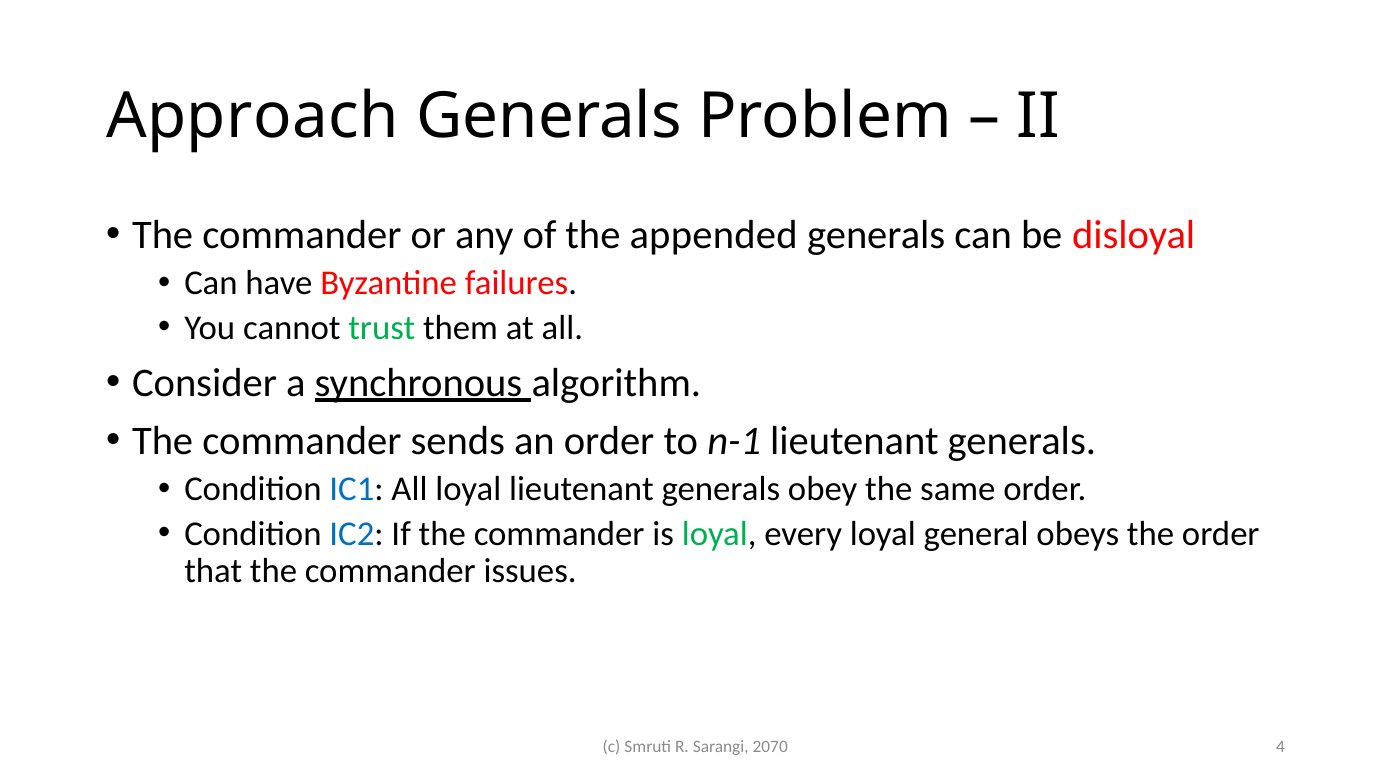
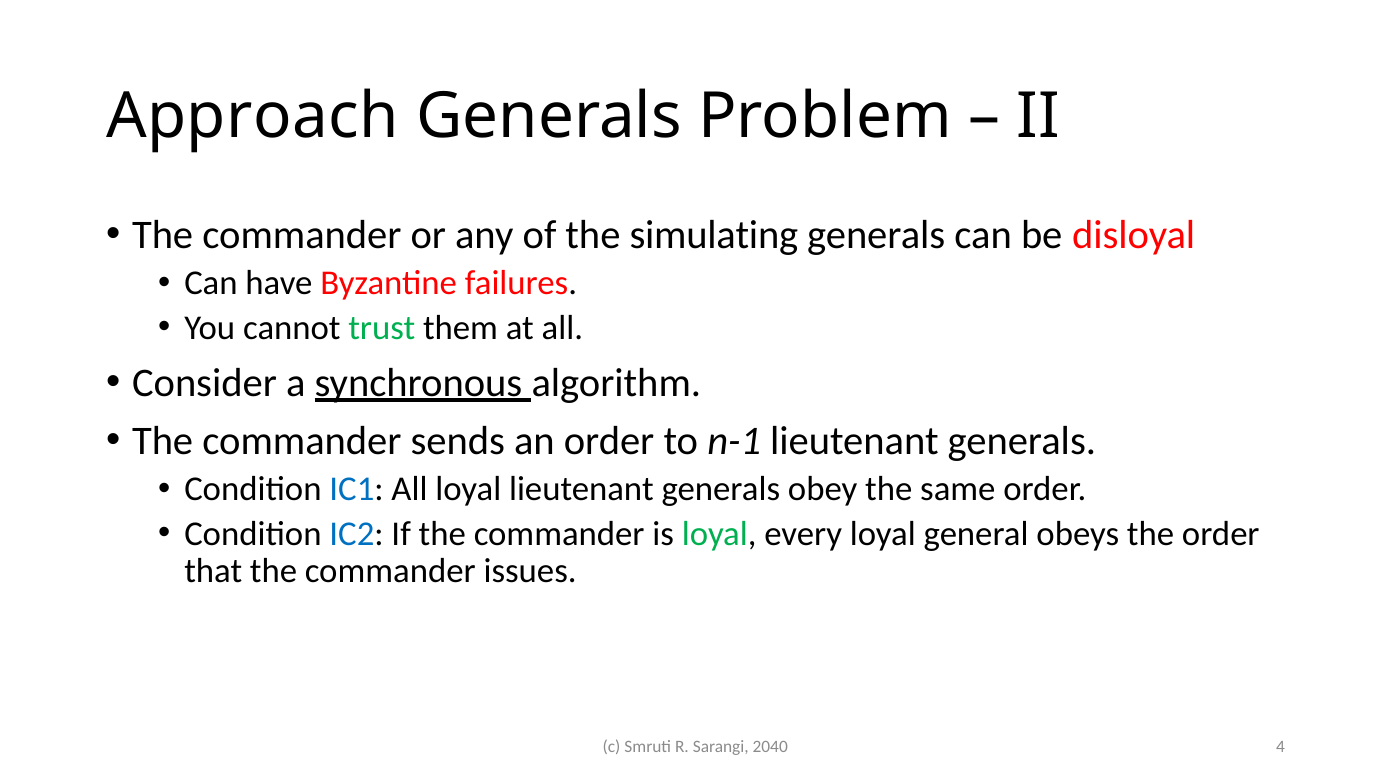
appended: appended -> simulating (714, 235)
2070: 2070 -> 2040 (770, 747)
